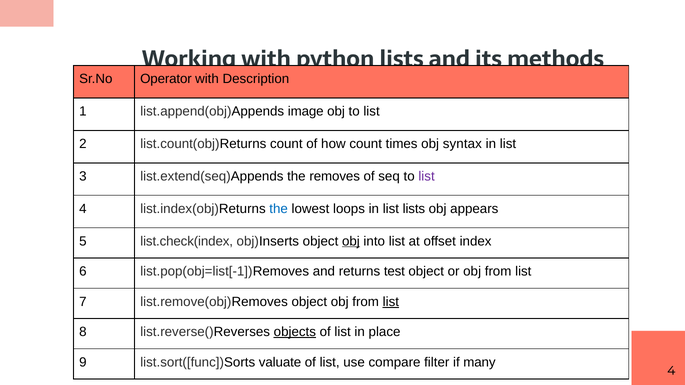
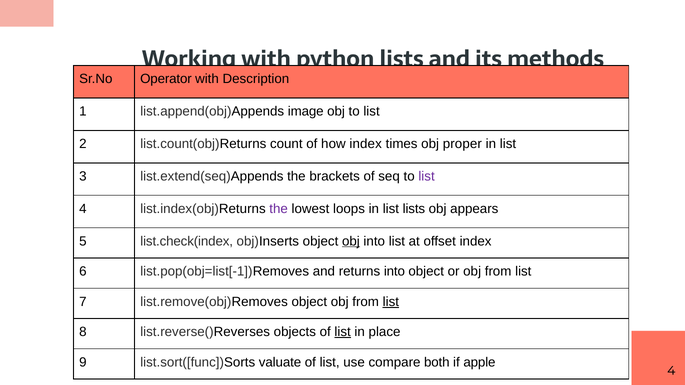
how count: count -> index (366, 144)
syntax: syntax -> proper (462, 144)
removes: removes -> brackets (335, 176)
the colour: blue -> purple (279, 209)
returns test: test -> into (394, 272)
objects underline: present -> none (295, 332)
list underline: none -> present (343, 332)
filter: filter -> both (437, 362)
many: many -> apple (479, 362)
